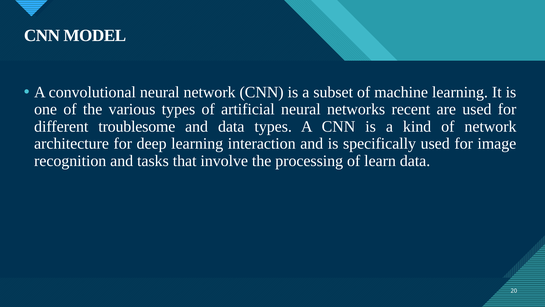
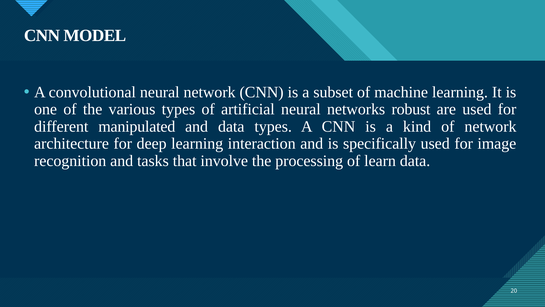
recent: recent -> robust (411, 109)
troublesome: troublesome -> manipulated (137, 126)
